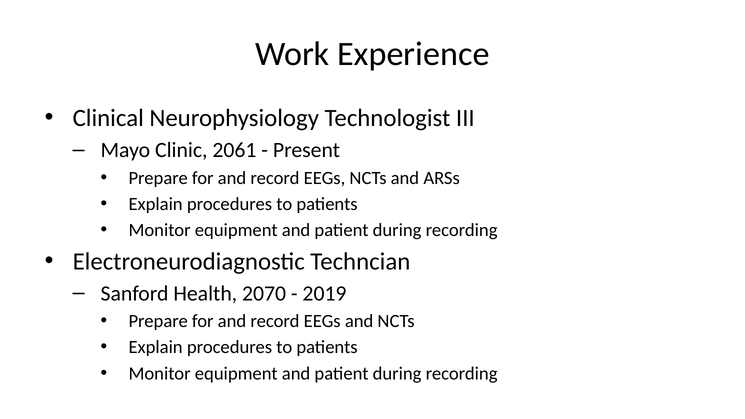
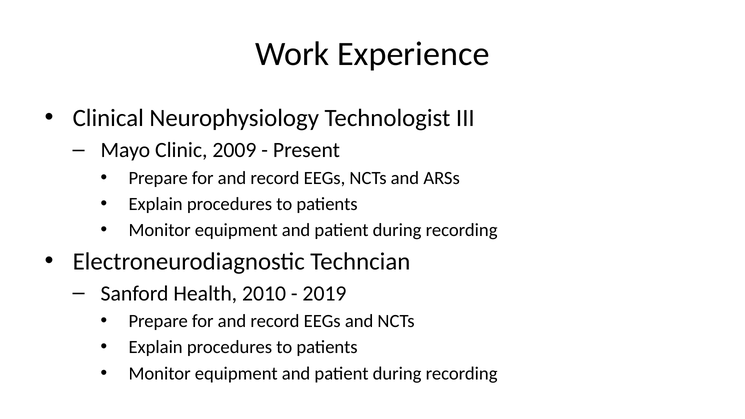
2061: 2061 -> 2009 (234, 150)
2070: 2070 -> 2010 (264, 294)
